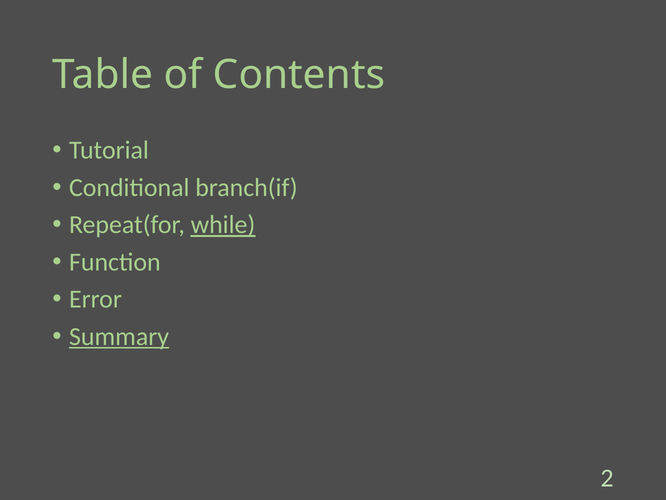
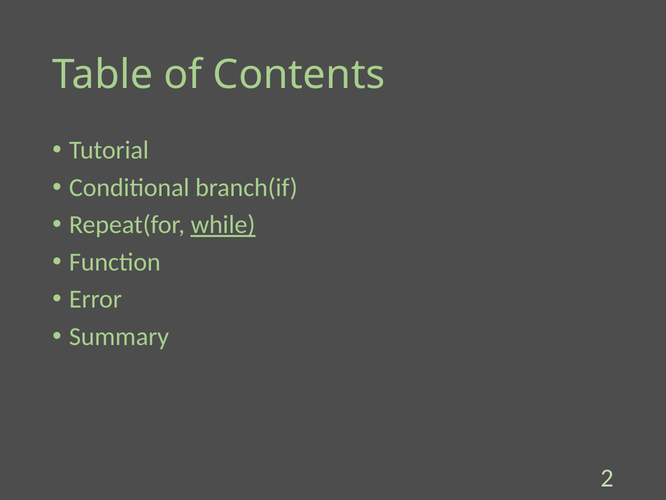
Summary underline: present -> none (119, 336)
